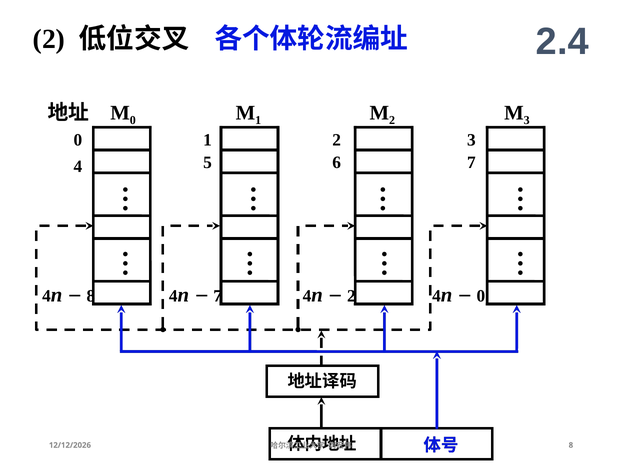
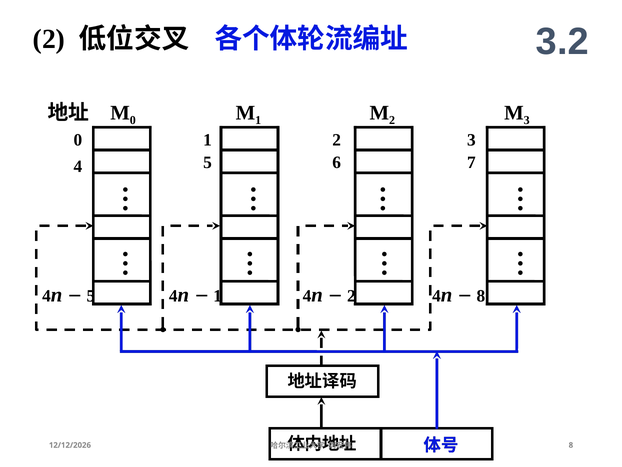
2.4: 2.4 -> 3.2 (562, 42)
8: 8 -> 5 (91, 295)
7: 7 -> 1 (218, 295)
0: 0 -> 8 (481, 295)
